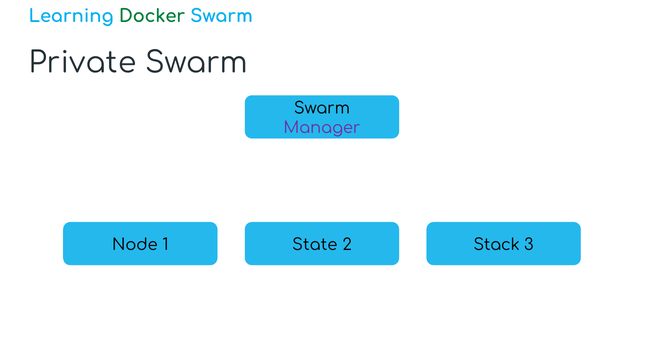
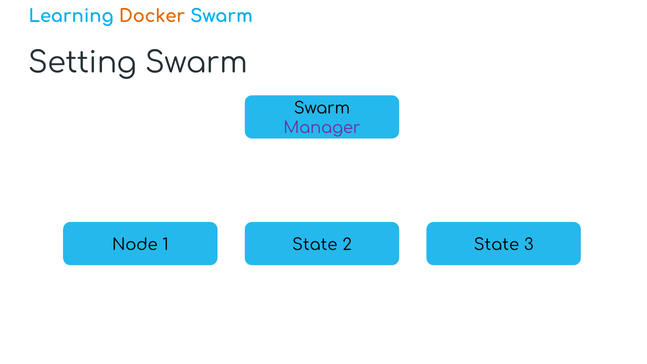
Docker colour: green -> orange (152, 16)
Private: Private -> Setting (83, 63)
2 Stack: Stack -> State (496, 245)
